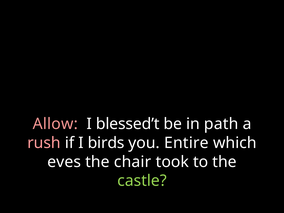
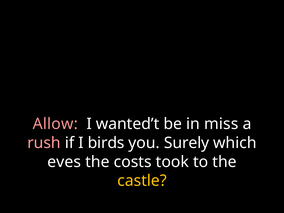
blessed’t: blessed’t -> wanted’t (128, 124)
path: path -> miss (221, 124)
Entire: Entire -> Surely (187, 143)
chair: chair -> costs (133, 162)
castle colour: light green -> yellow (142, 181)
